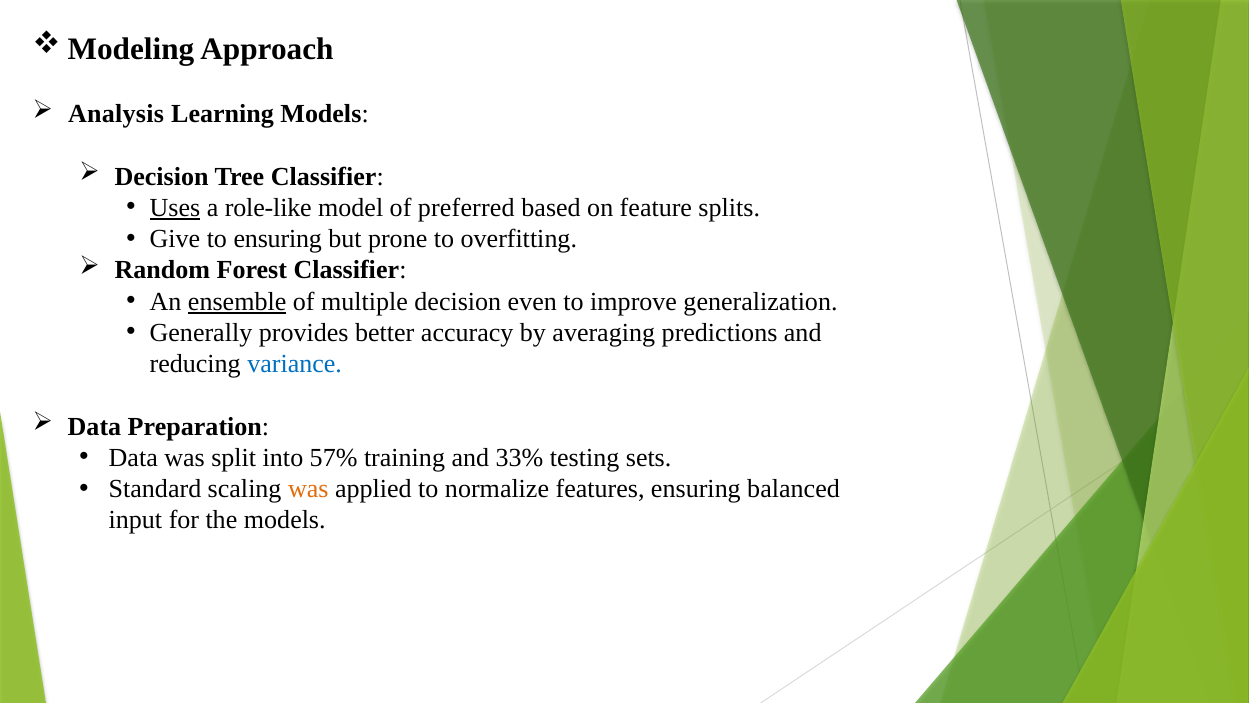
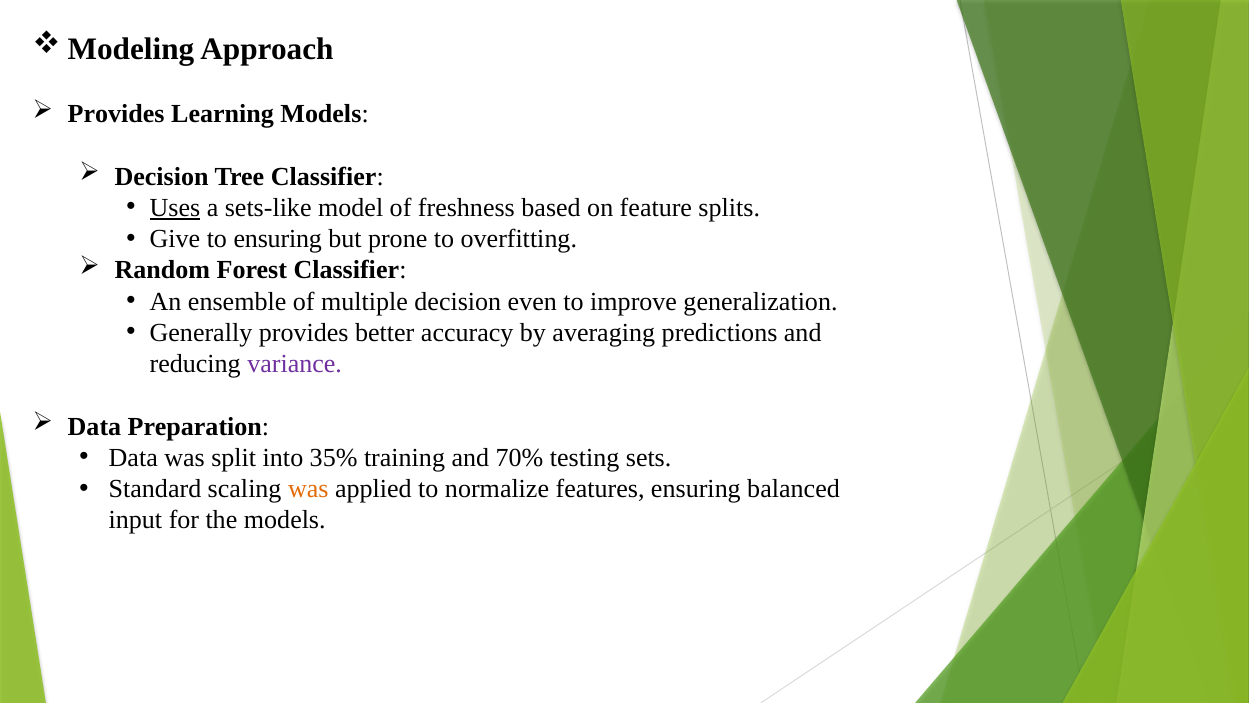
Analysis: Analysis -> Provides (116, 114)
role-like: role-like -> sets-like (268, 208)
preferred: preferred -> freshness (466, 208)
ensemble underline: present -> none (237, 301)
variance colour: blue -> purple (295, 364)
57%: 57% -> 35% (334, 458)
33%: 33% -> 70% (520, 458)
